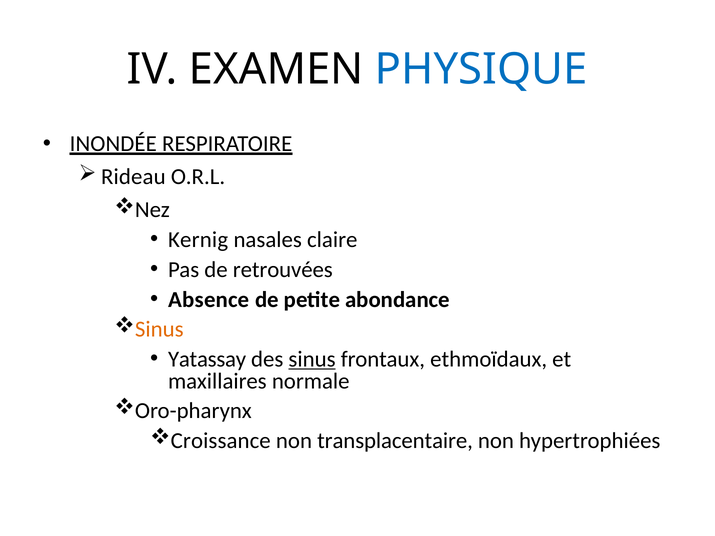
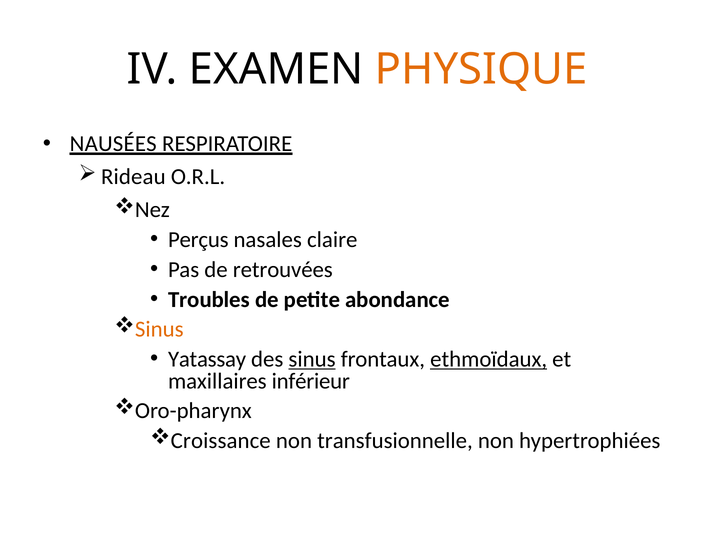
PHYSIQUE colour: blue -> orange (481, 69)
INONDÉE: INONDÉE -> NAUSÉES (113, 144)
Kernig: Kernig -> Perçus (198, 240)
Absence: Absence -> Troubles (209, 300)
ethmoïdaux underline: none -> present (489, 359)
normale: normale -> inférieur (311, 381)
transplacentaire: transplacentaire -> transfusionnelle (395, 441)
